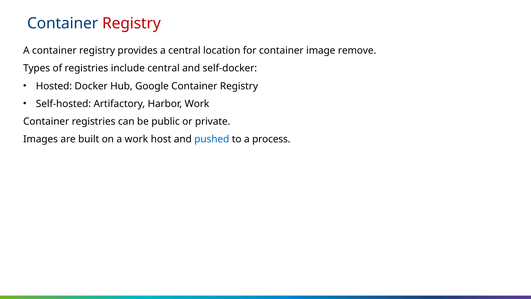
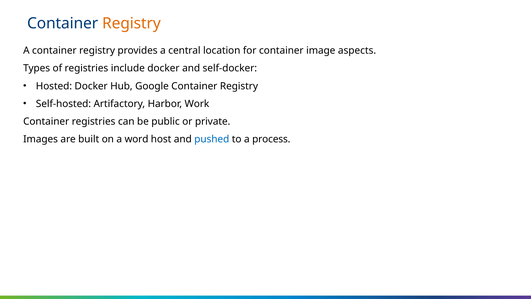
Registry colour: red -> orange (131, 23)
remove: remove -> aspects (357, 51)
include central: central -> docker (163, 68)
a work: work -> word (136, 139)
